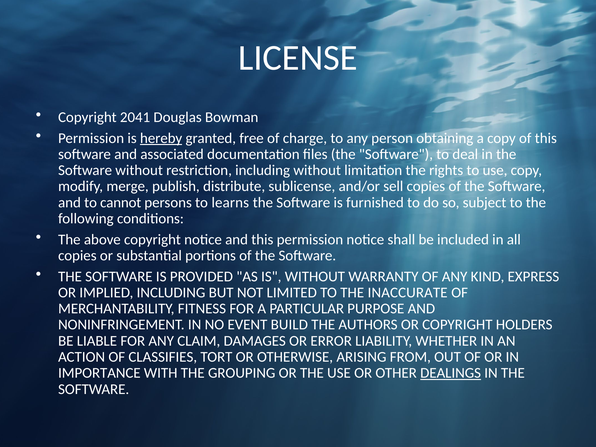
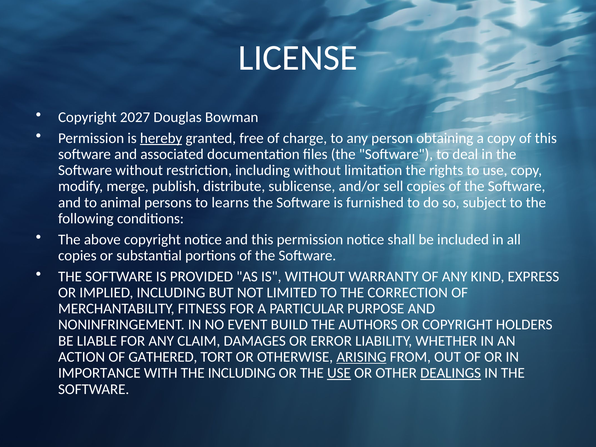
2041: 2041 -> 2027 (135, 117)
cannot: cannot -> animal (121, 203)
INACCURATE: INACCURATE -> CORRECTION (408, 293)
CLASSIFIES: CLASSIFIES -> GATHERED (163, 357)
ARISING underline: none -> present (361, 357)
THE GROUPING: GROUPING -> INCLUDING (242, 373)
USE underline: none -> present (339, 373)
